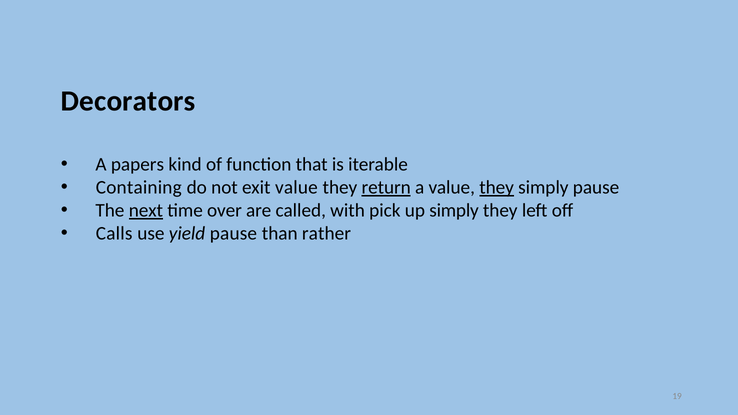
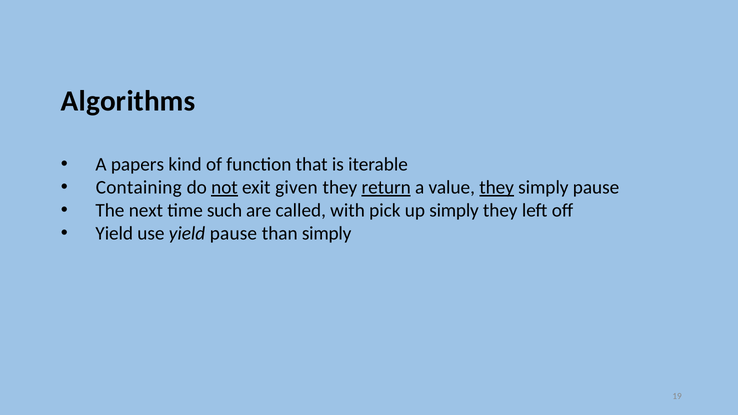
Decorators: Decorators -> Algorithms (128, 101)
not underline: none -> present (224, 187)
exit value: value -> given (296, 187)
next underline: present -> none (146, 211)
over: over -> such (225, 211)
Calls: Calls -> Yield (114, 234)
than rather: rather -> simply (327, 234)
